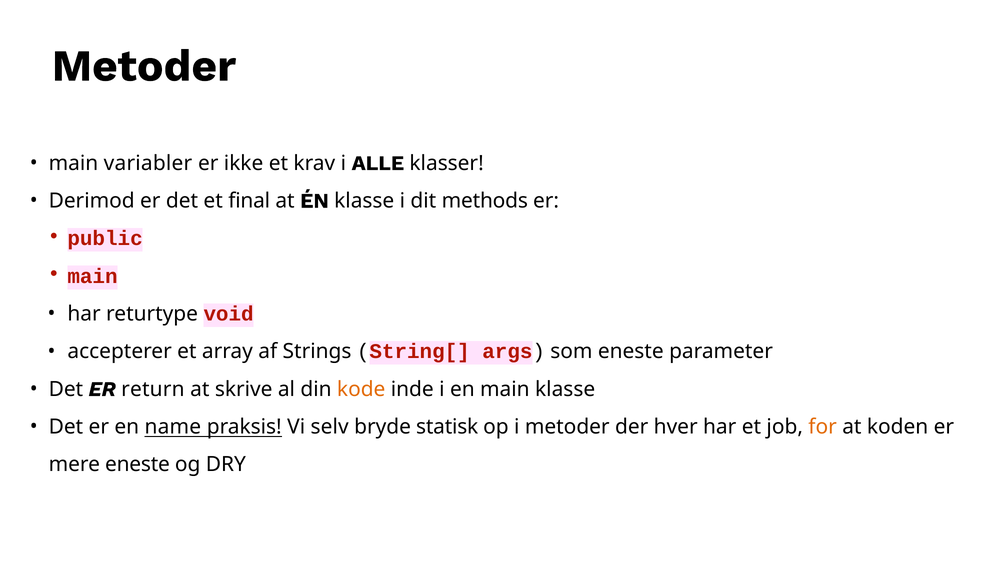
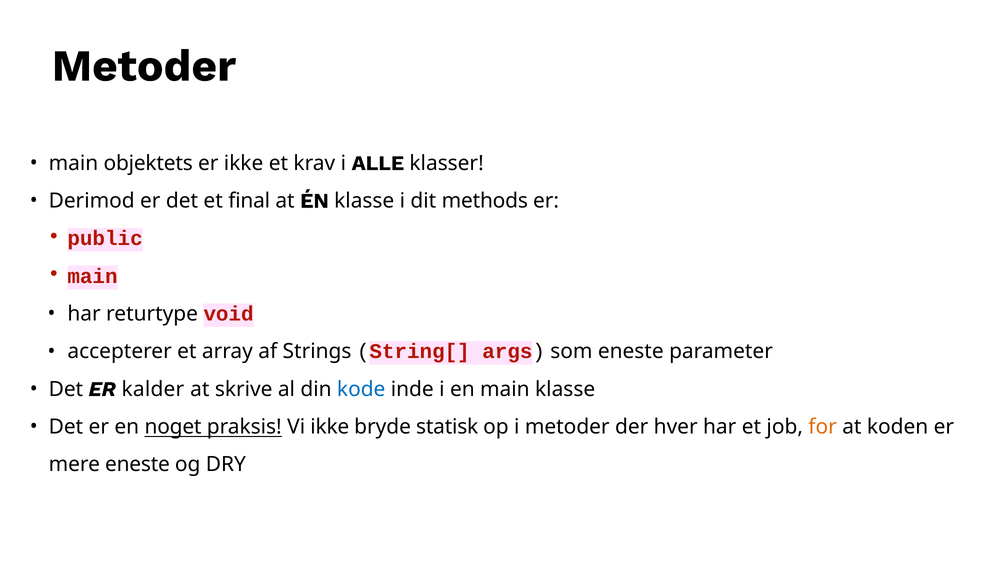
variabler: variabler -> objektets (148, 163)
return: return -> kalder (153, 389)
kode colour: orange -> blue (361, 389)
name: name -> noget (173, 427)
Vi selv: selv -> ikke (330, 427)
